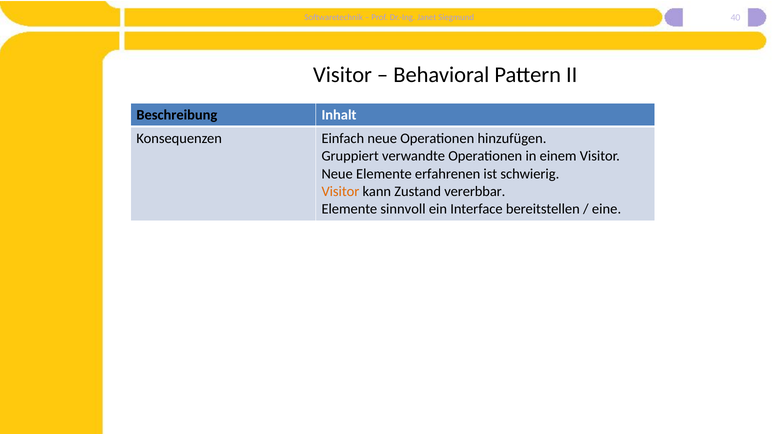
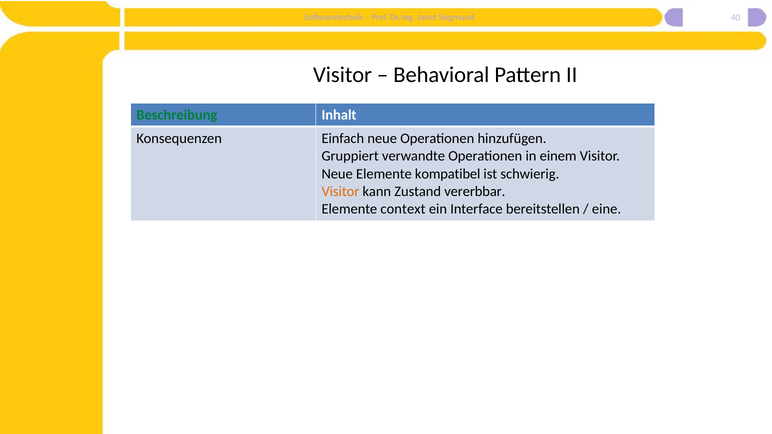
Beschreibung colour: black -> green (177, 115)
erfahrenen: erfahrenen -> kompatibel (448, 174)
sinnvoll: sinnvoll -> context (403, 209)
